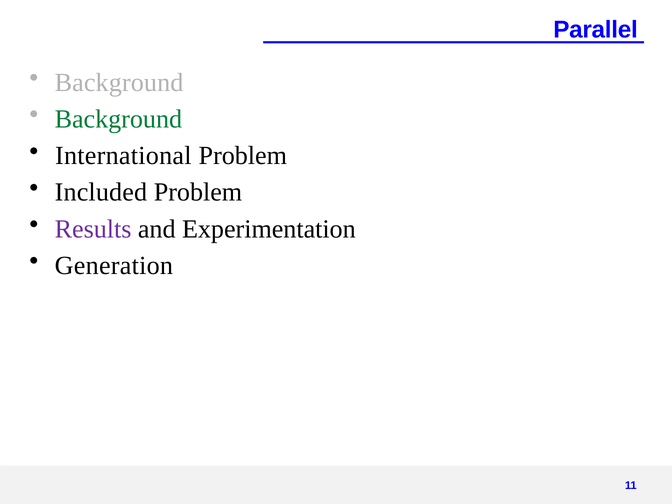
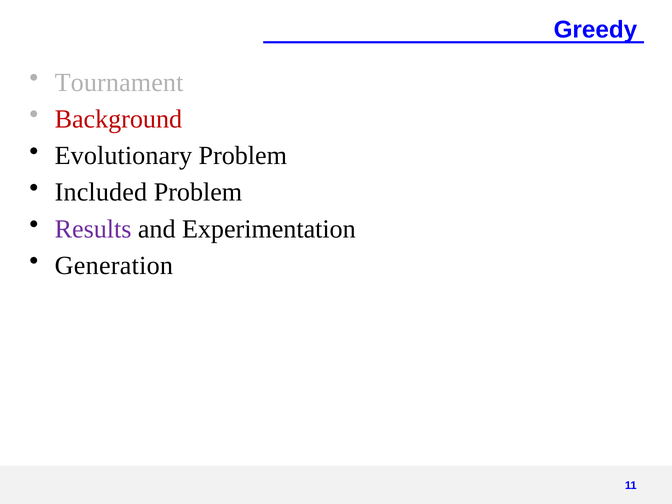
Parallel: Parallel -> Greedy (595, 30)
Background: Background -> Tournament (119, 82)
Background colour: green -> red (118, 119)
International: International -> Evolutionary (123, 156)
